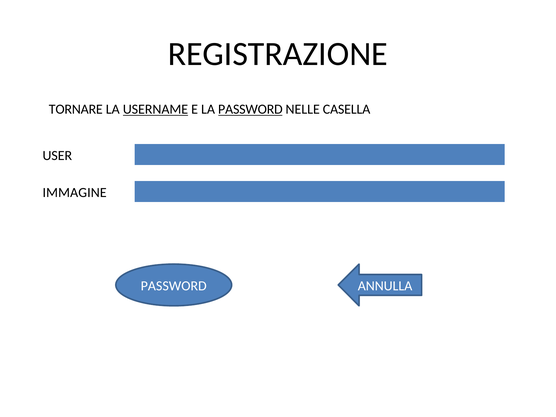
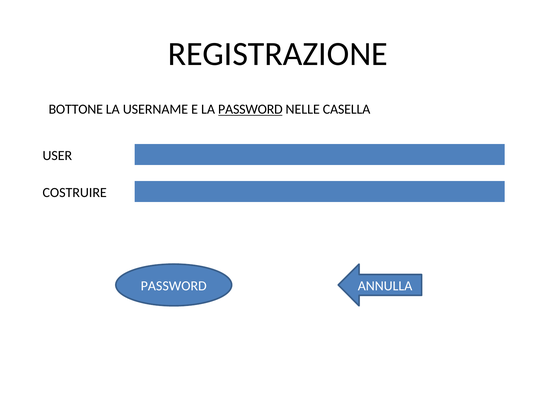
TORNARE: TORNARE -> BOTTONE (76, 109)
USERNAME underline: present -> none (155, 109)
IMMAGINE: IMMAGINE -> COSTRUIRE (75, 193)
